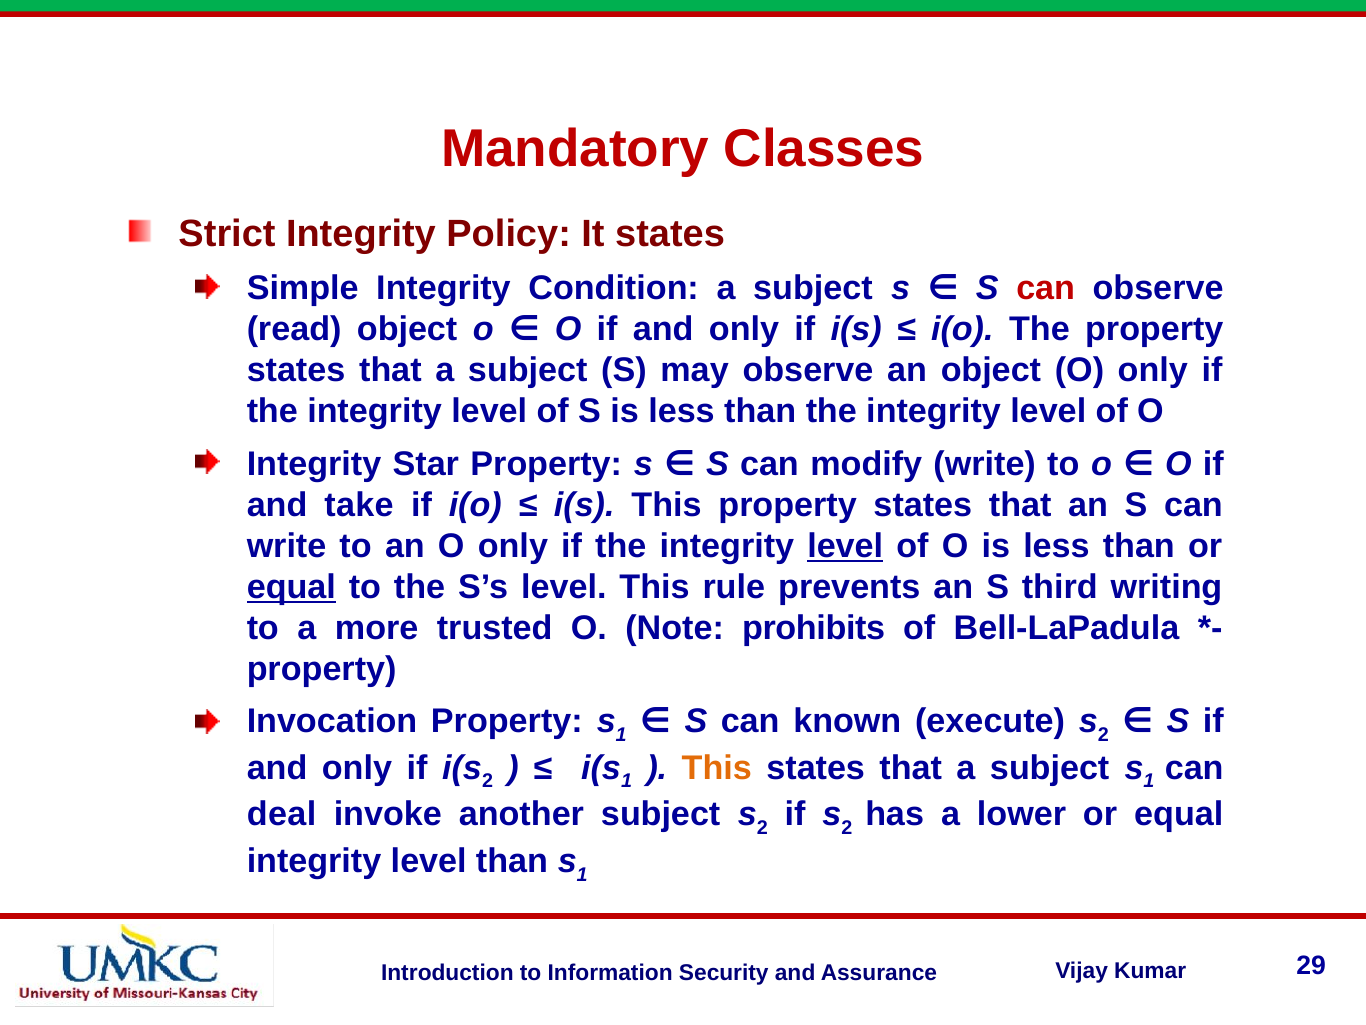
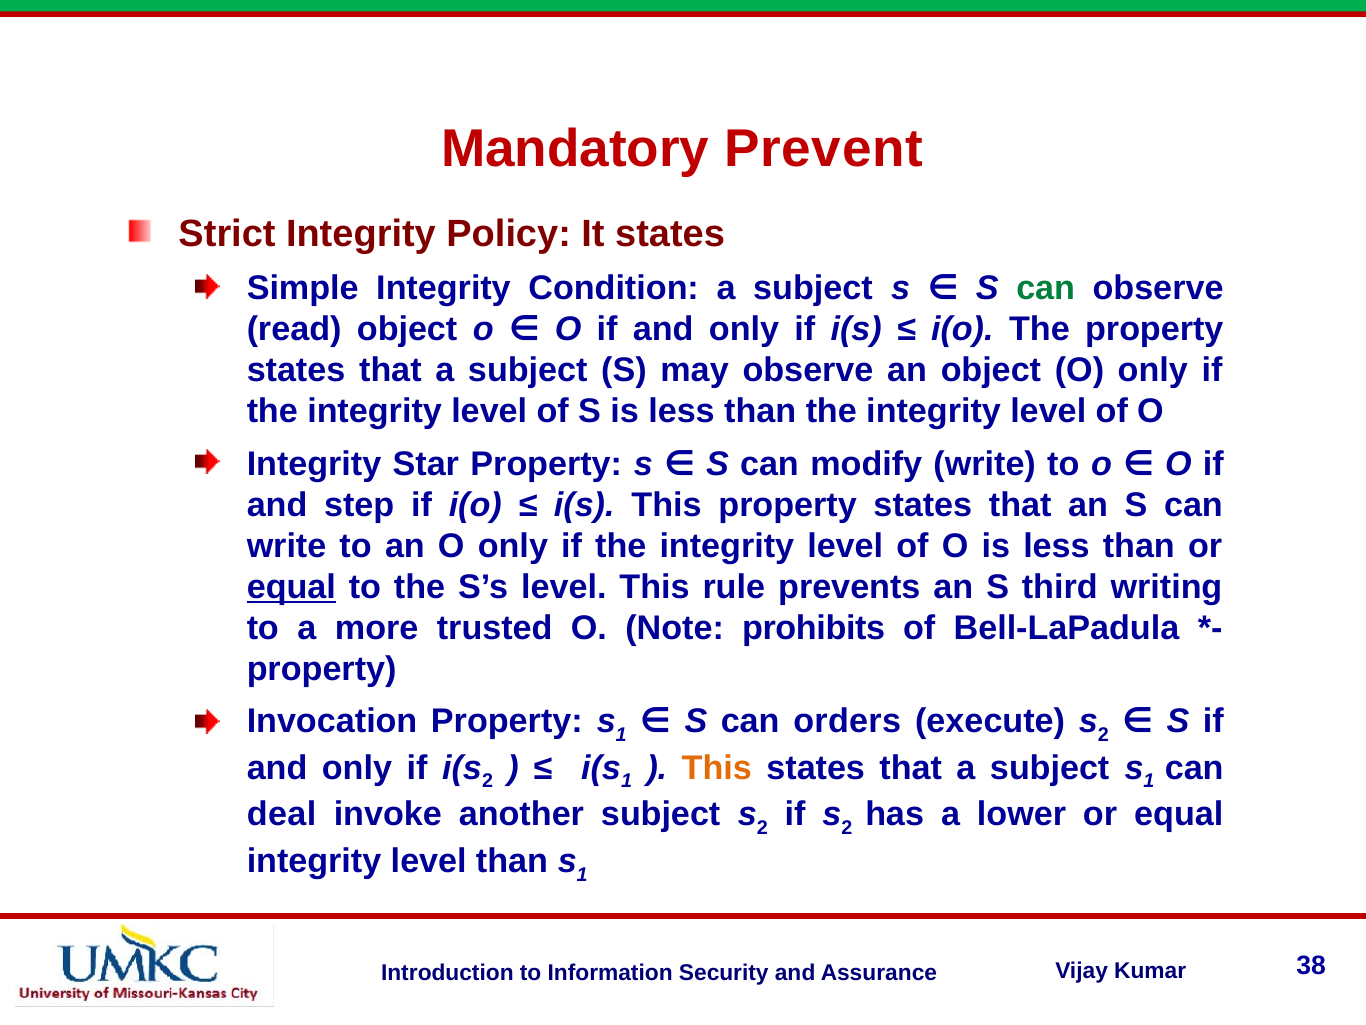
Classes: Classes -> Prevent (824, 149)
can colour: red -> green (1046, 289)
take: take -> step (359, 505)
level underline: present -> none (845, 546)
known: known -> orders (847, 721)
29: 29 -> 38 (1311, 966)
